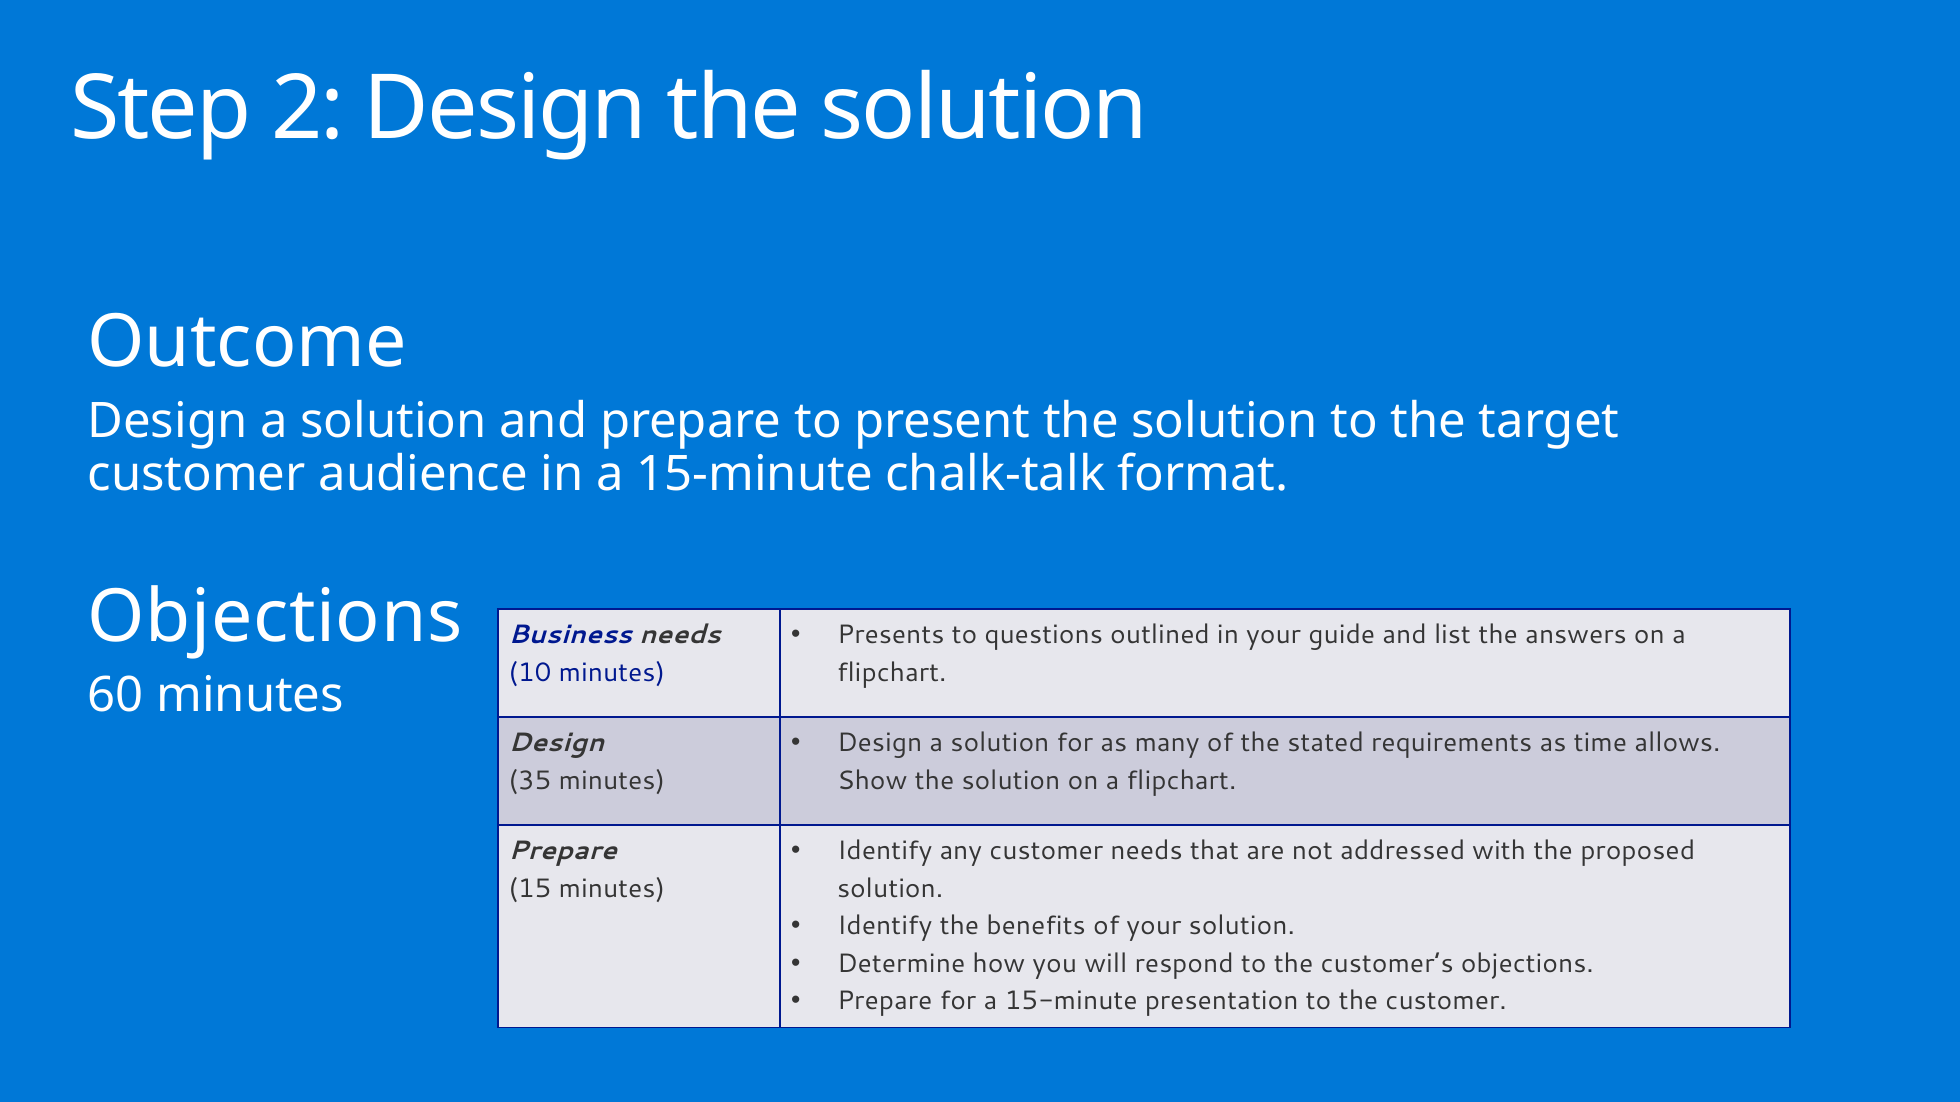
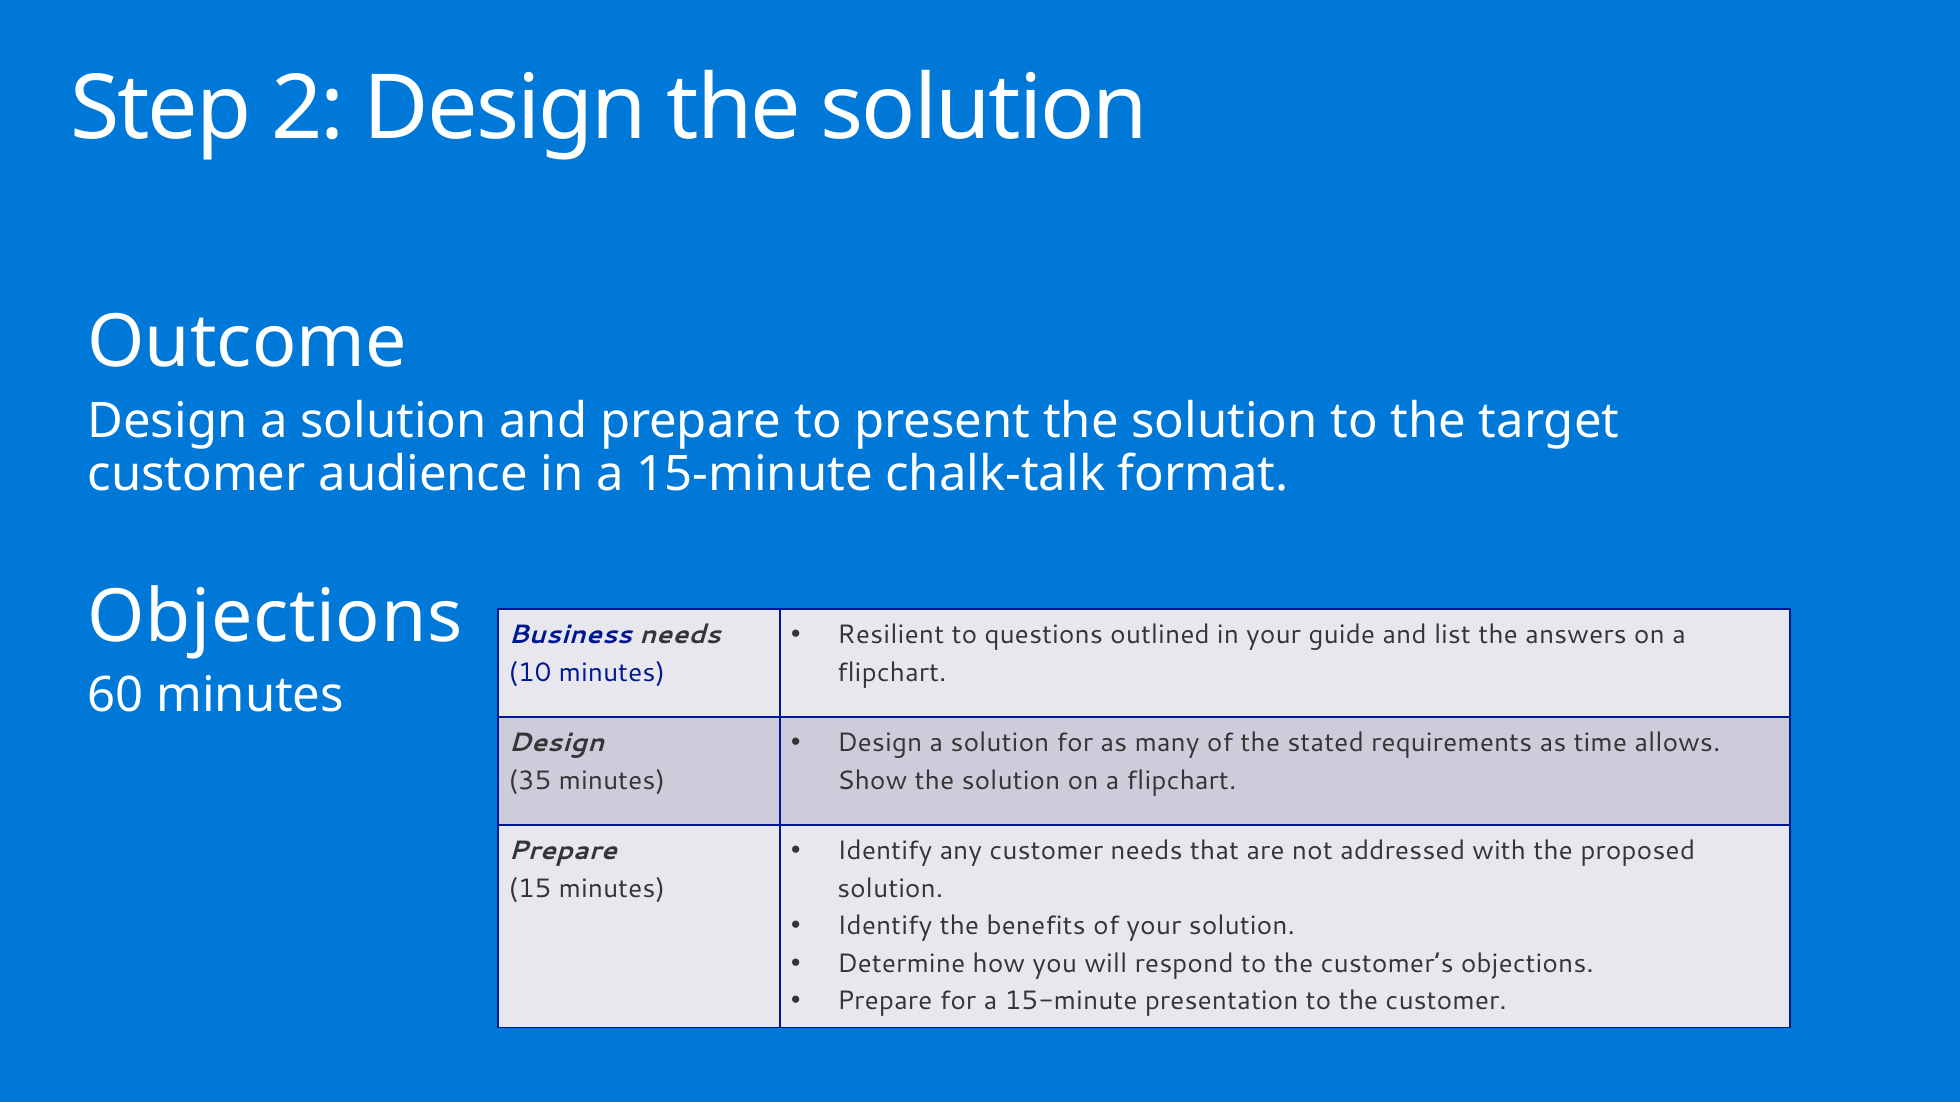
Presents: Presents -> Resilient (891, 635)
